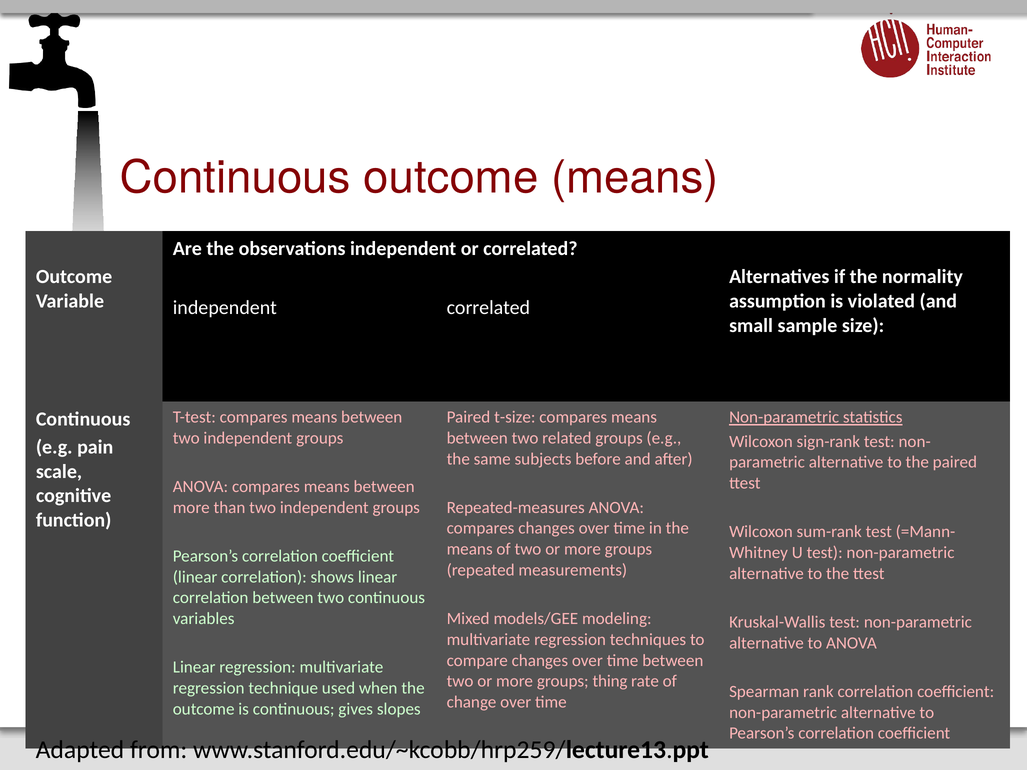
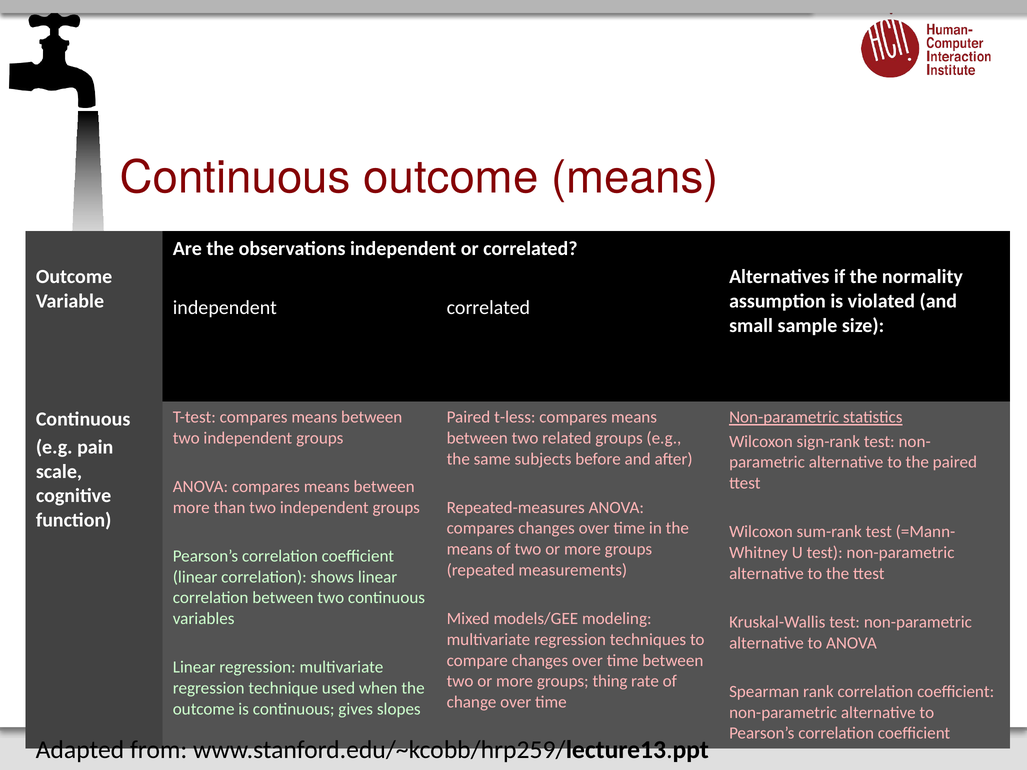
t-size: t-size -> t-less (515, 417)
